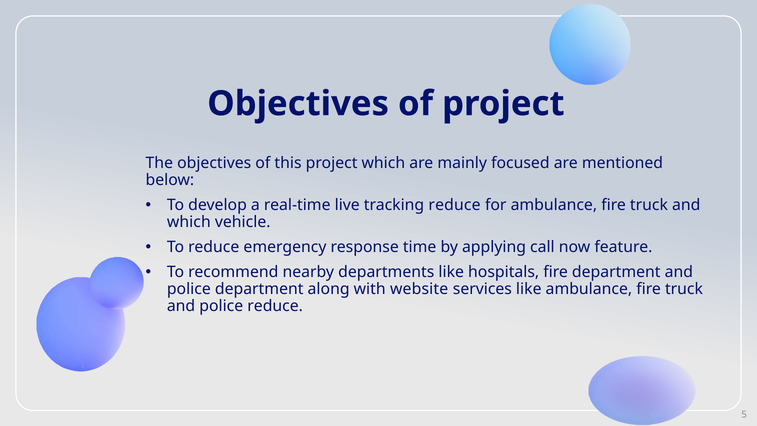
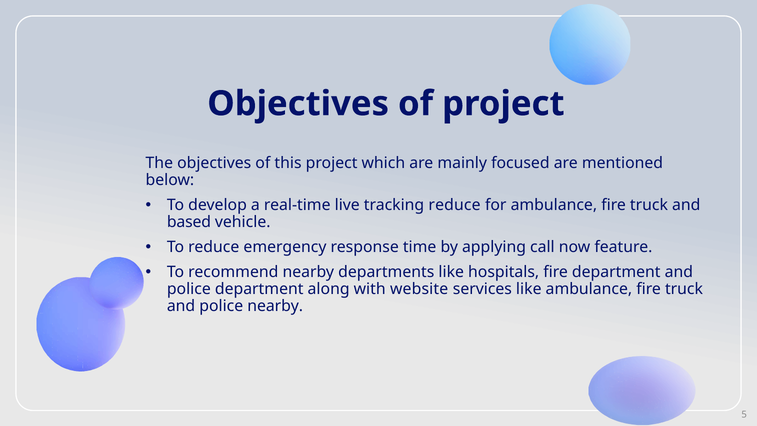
which: which -> based (189, 222)
police reduce: reduce -> nearby (275, 306)
